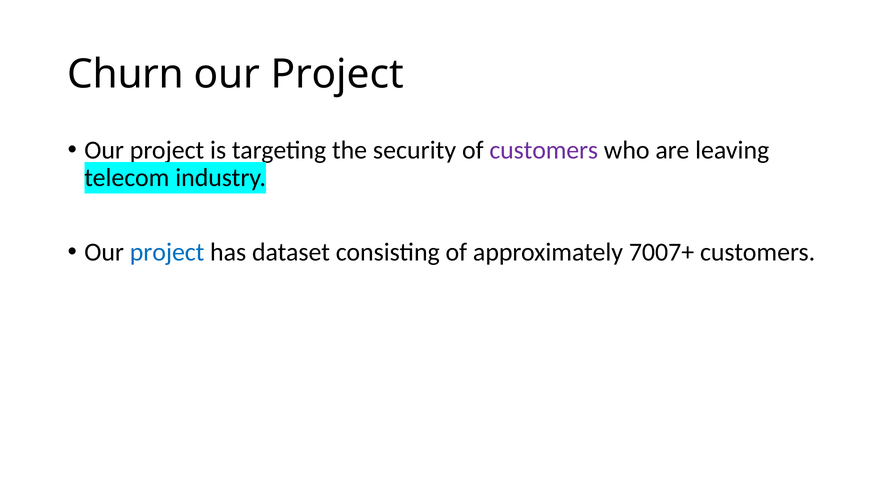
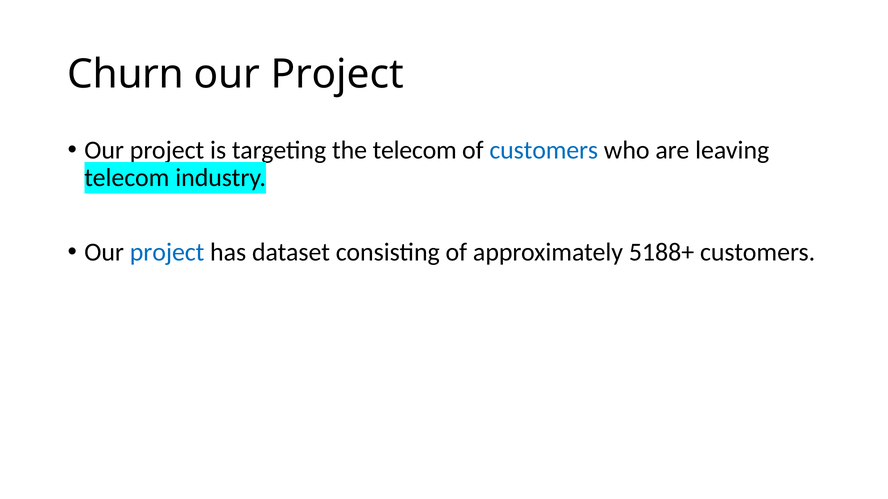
the security: security -> telecom (415, 150)
customers colour: purple -> blue (544, 150)
7007+: 7007+ -> 5188+ (662, 253)
